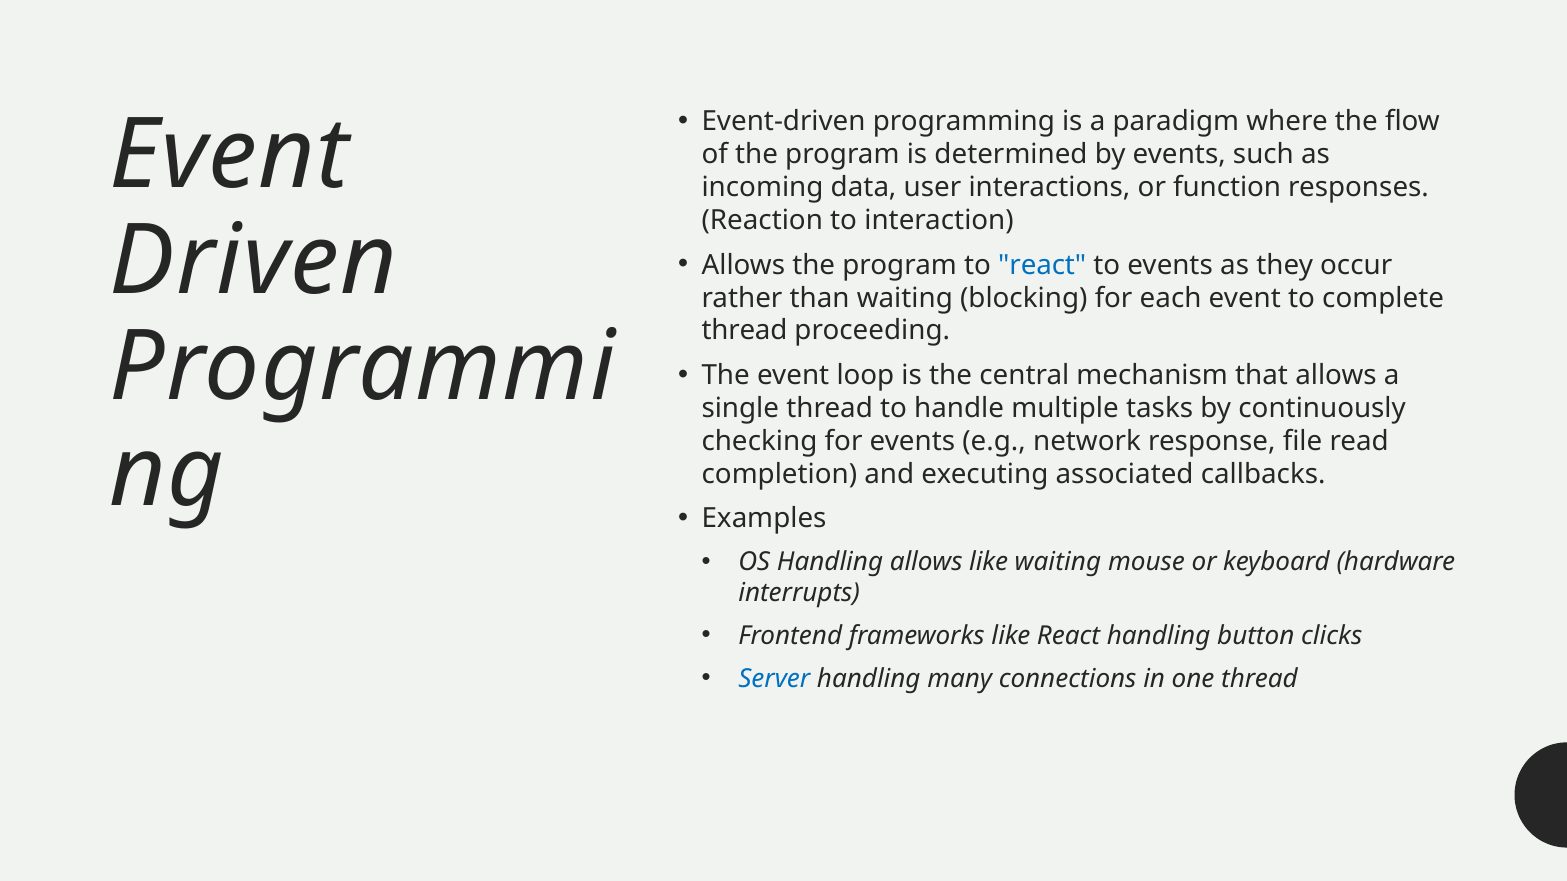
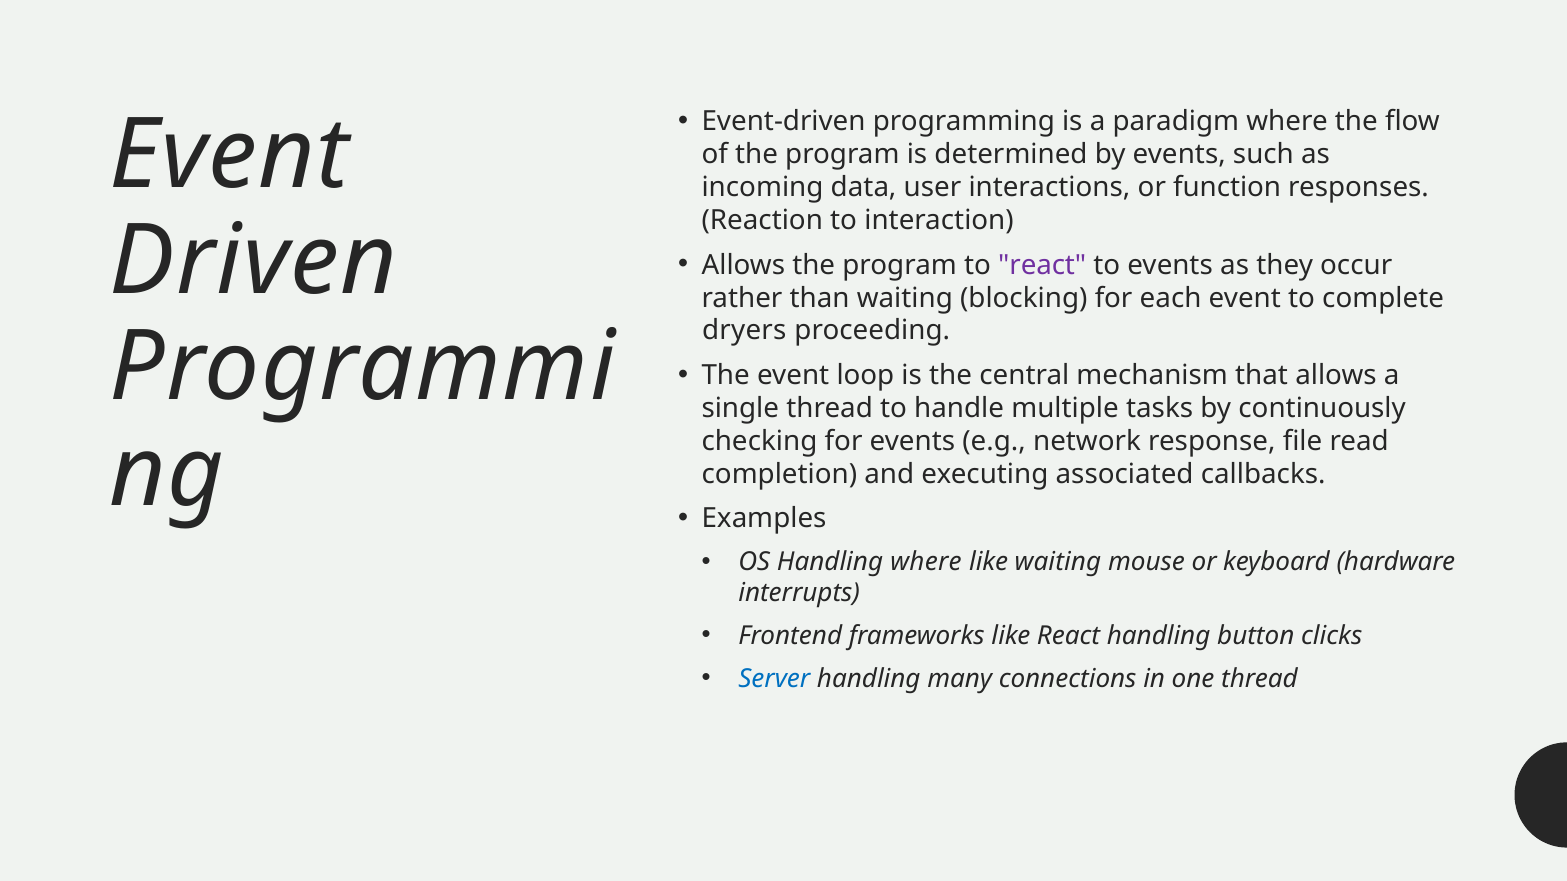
react colour: blue -> purple (1042, 265)
thread: thread -> dryers (744, 331)
Handling allows: allows -> where (926, 563)
